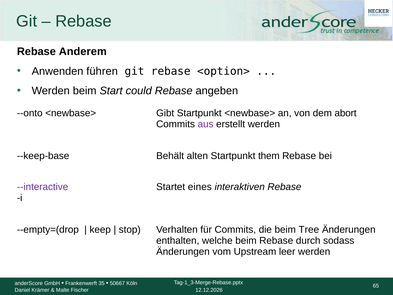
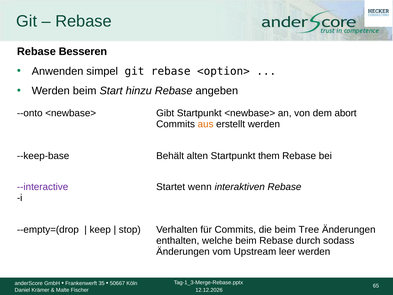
Anderem: Anderem -> Besseren (83, 51)
führen: führen -> simpel (102, 71)
could: could -> hinzu (139, 91)
aus colour: purple -> orange (206, 124)
eines: eines -> wenn (200, 187)
